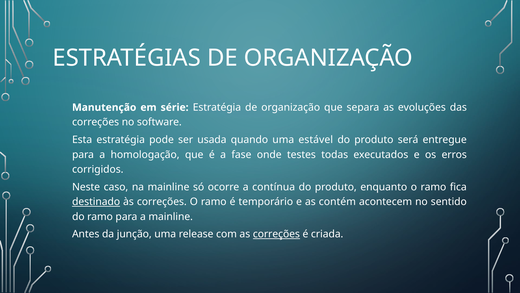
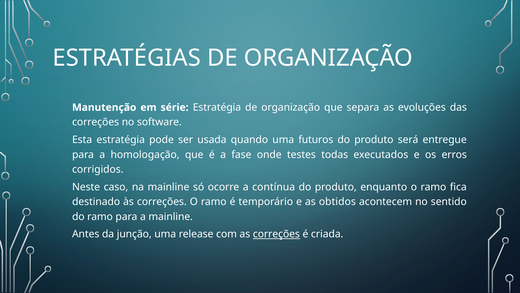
estável: estável -> futuros (316, 140)
destinado underline: present -> none (96, 201)
contém: contém -> obtidos (337, 201)
